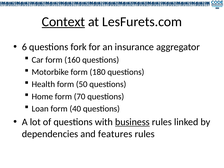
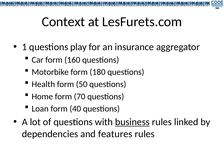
Context underline: present -> none (63, 22)
6: 6 -> 1 (24, 47)
fork: fork -> play (79, 47)
